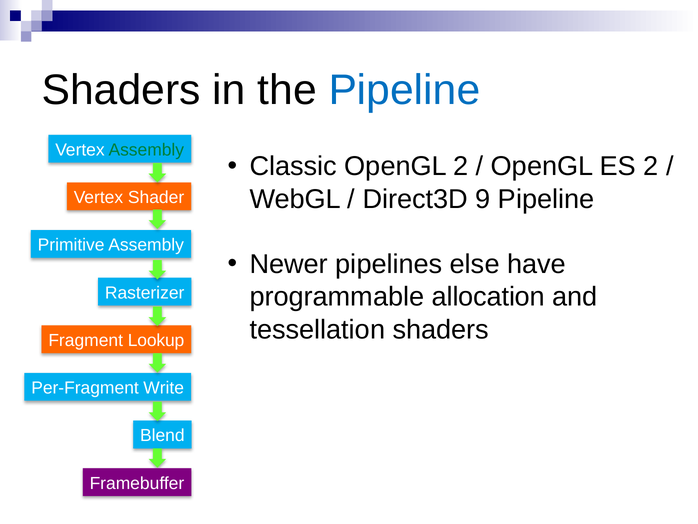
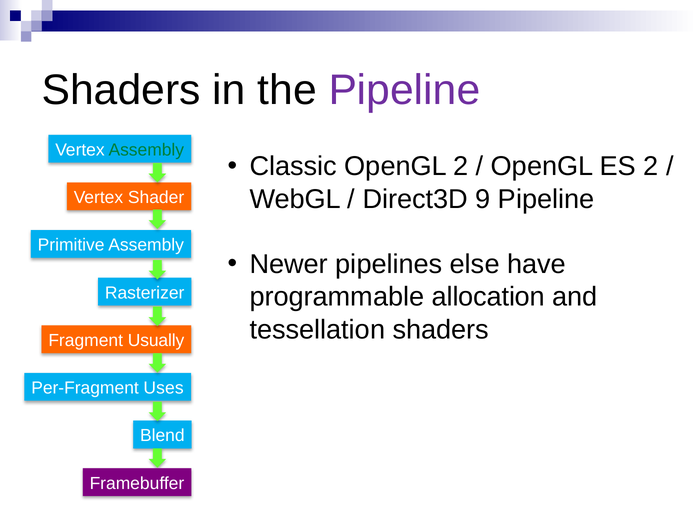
Pipeline colour: blue -> purple (404, 90)
Lookup: Lookup -> Usually (156, 340)
Write: Write -> Uses (164, 388)
